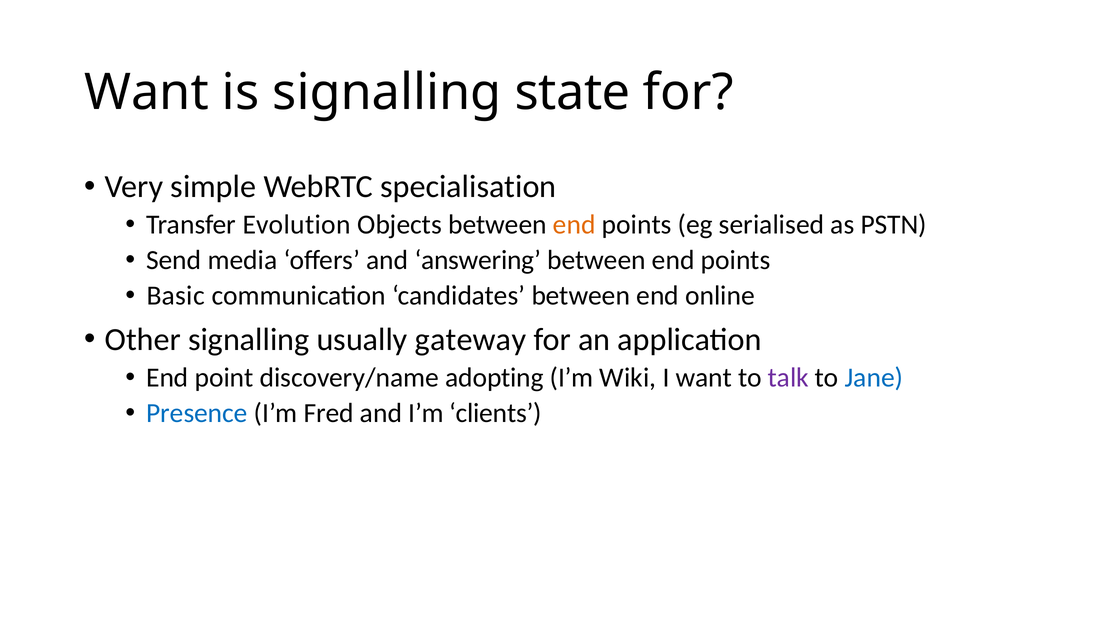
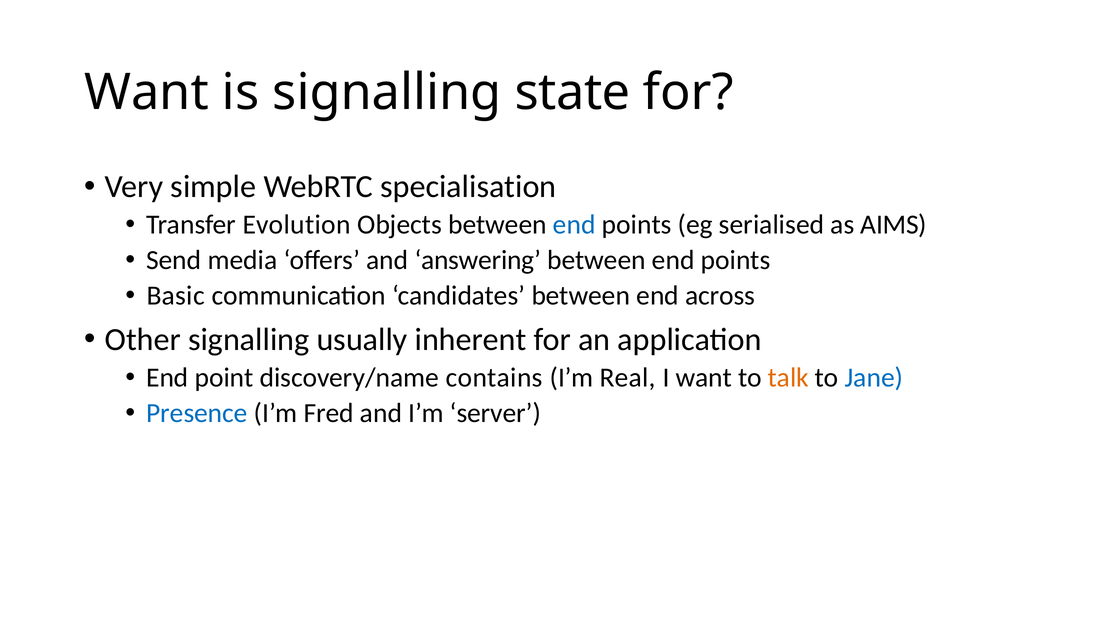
end colour: orange -> blue (574, 225)
PSTN: PSTN -> AIMS (894, 225)
online: online -> across (720, 296)
gateway: gateway -> inherent (471, 339)
adopting: adopting -> contains (494, 377)
Wiki: Wiki -> Real (628, 377)
talk colour: purple -> orange (788, 377)
clients: clients -> server (495, 413)
